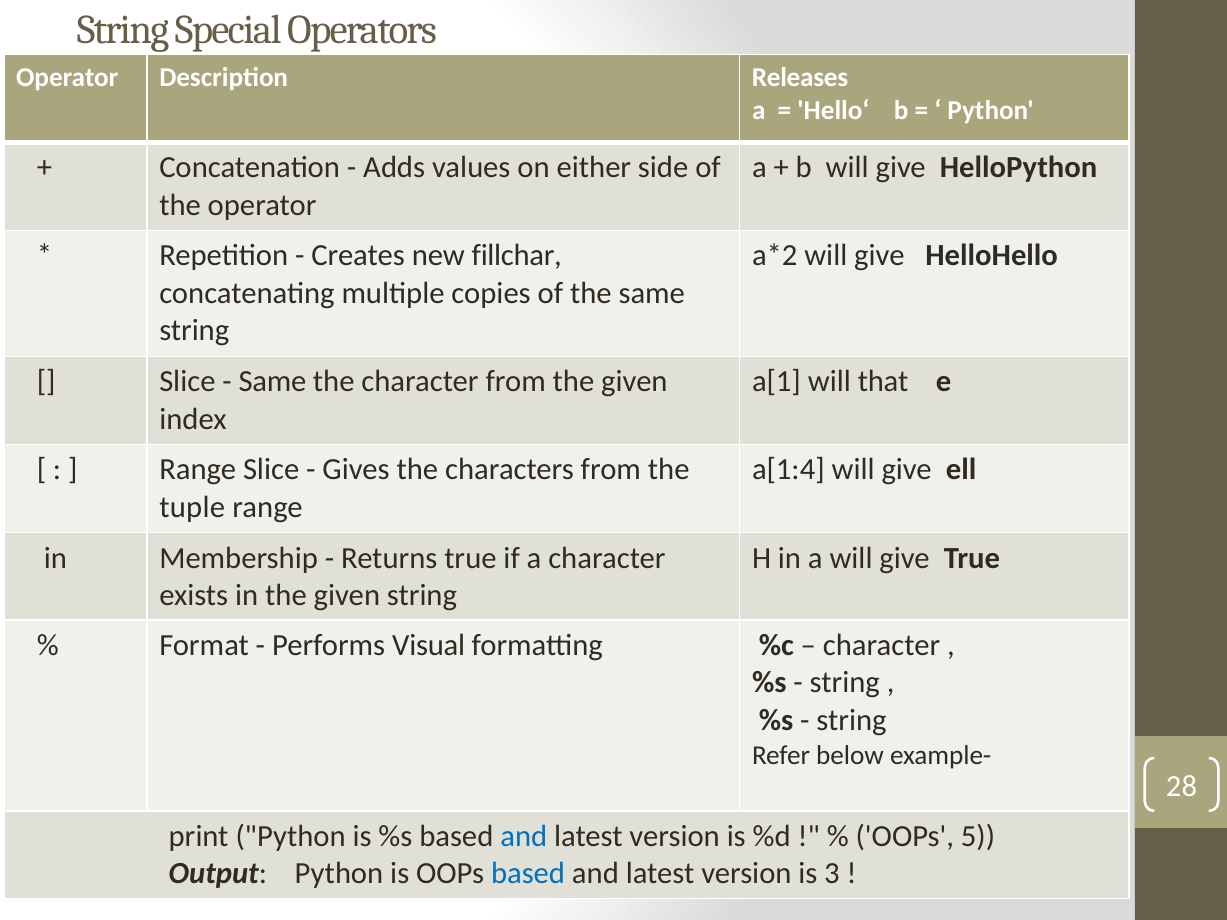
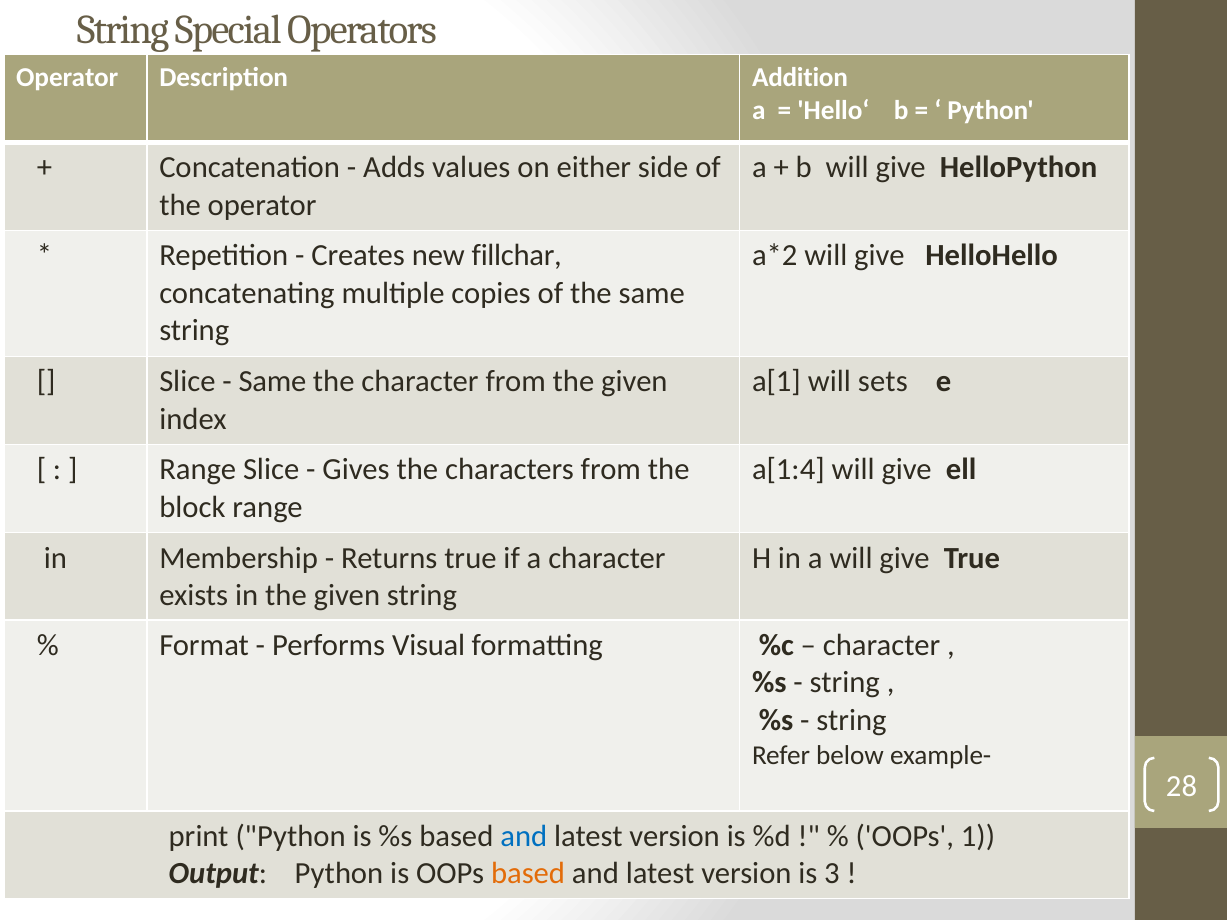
Releases: Releases -> Addition (800, 77)
that: that -> sets (883, 382)
tuple: tuple -> block (192, 507)
5: 5 -> 1 (978, 837)
based colour: blue -> orange (528, 874)
